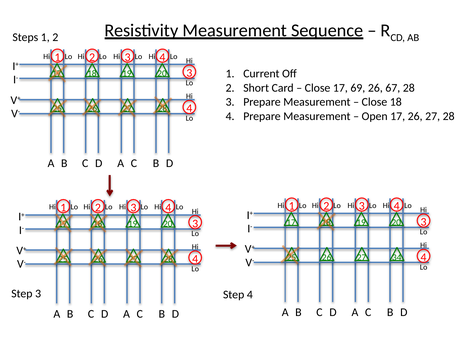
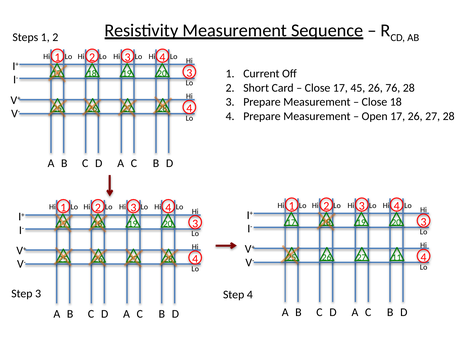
69: 69 -> 45 (358, 88)
67: 67 -> 76 (393, 88)
34: 34 -> 11 (397, 257)
